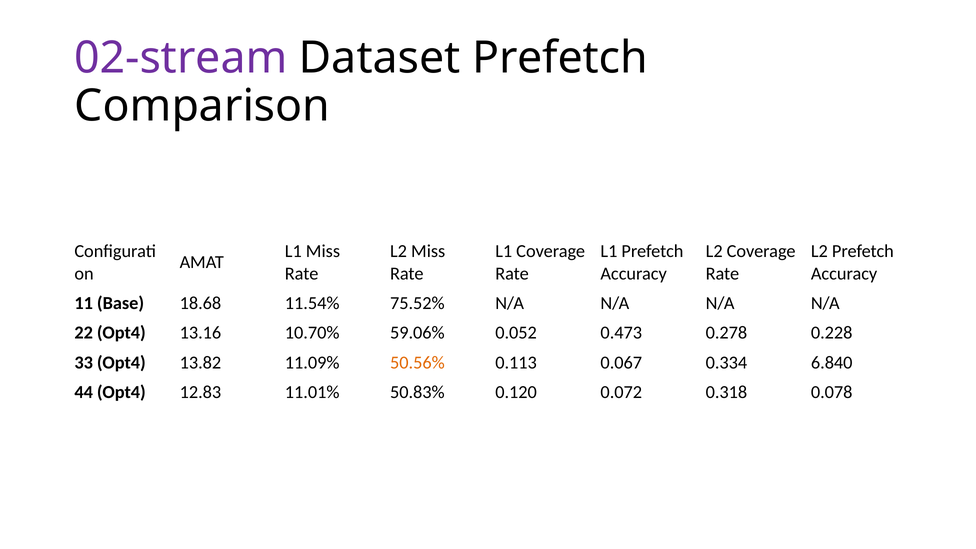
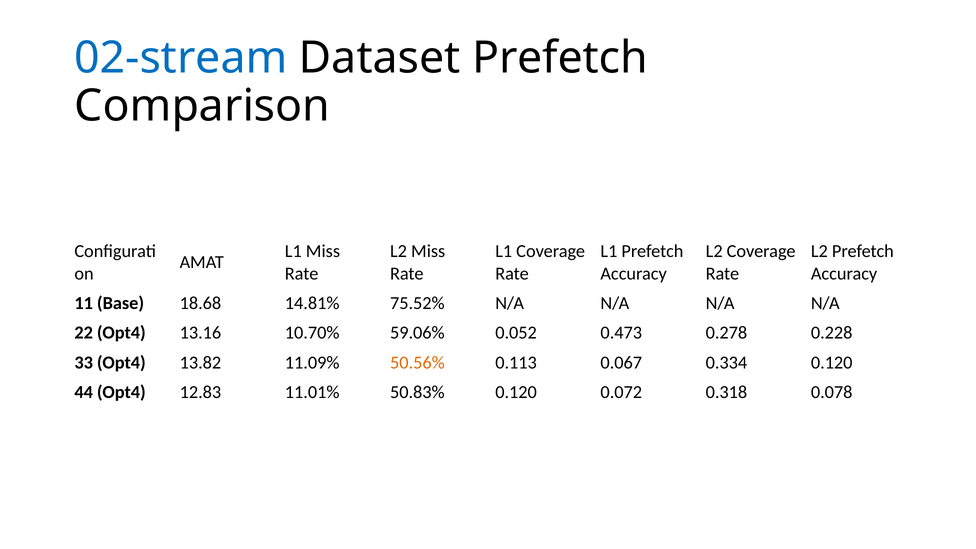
02-stream colour: purple -> blue (181, 58)
11.54%: 11.54% -> 14.81% (312, 303)
0.334 6.840: 6.840 -> 0.120 (832, 363)
